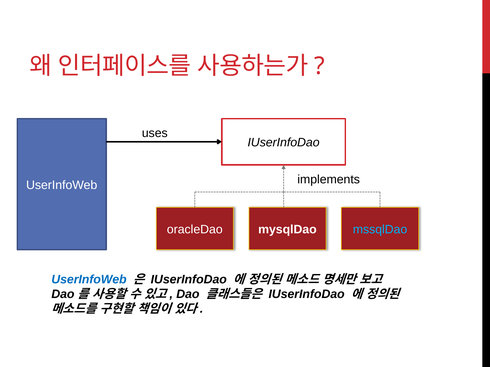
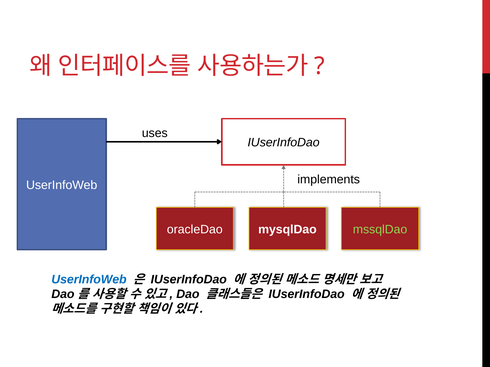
mssqlDao colour: light blue -> light green (380, 230)
